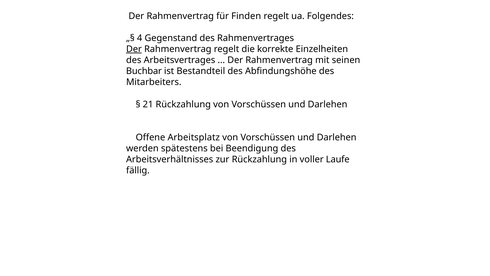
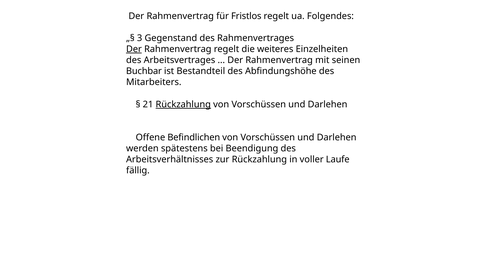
Finden: Finden -> Fristlos (246, 16)
4: 4 -> 3 (140, 38)
korrekte: korrekte -> weiteres (275, 49)
Rückzahlung underline: none -> present (183, 104)
Arbeitsplatz: Arbeitsplatz -> Befindlichen (194, 137)
